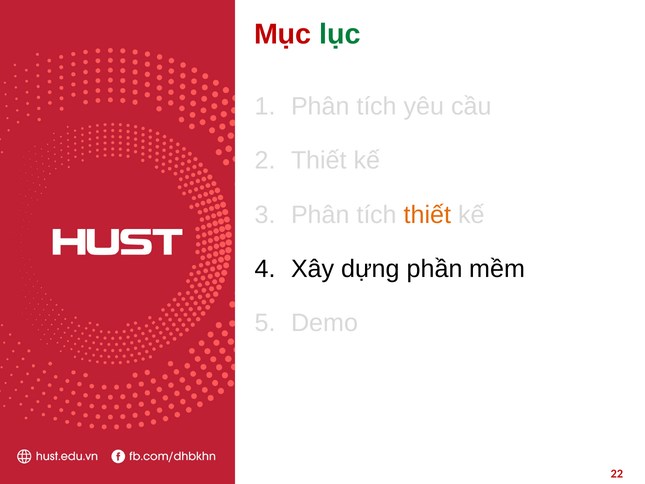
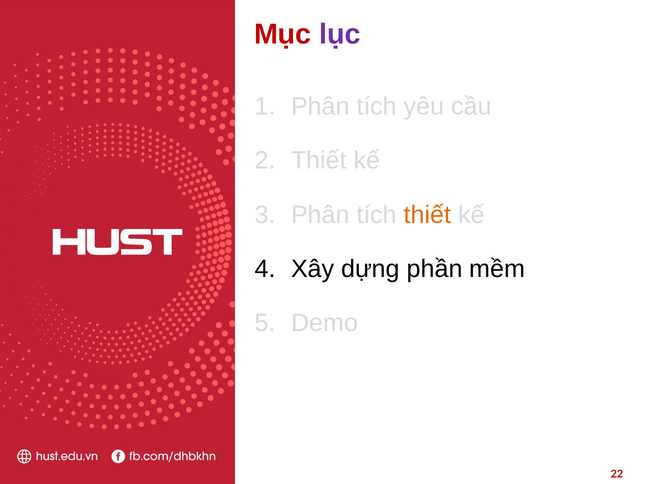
lục colour: green -> purple (340, 34)
